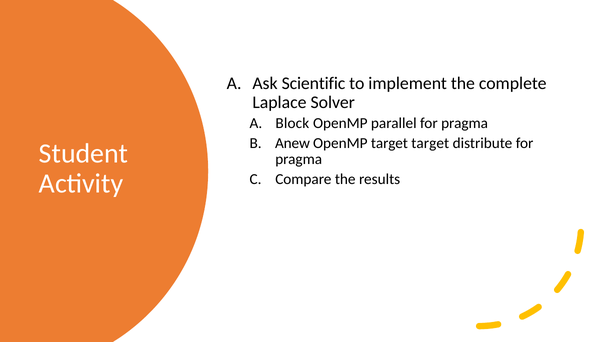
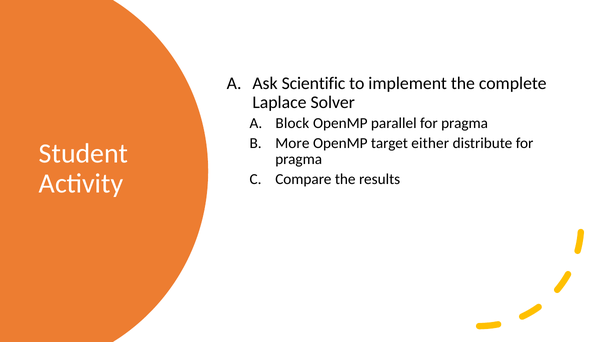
Anew: Anew -> More (292, 143)
target target: target -> either (430, 143)
